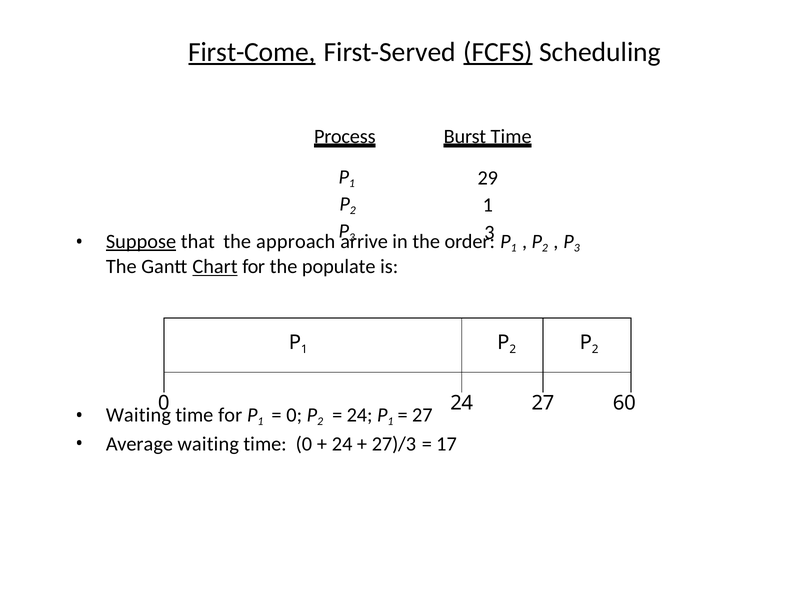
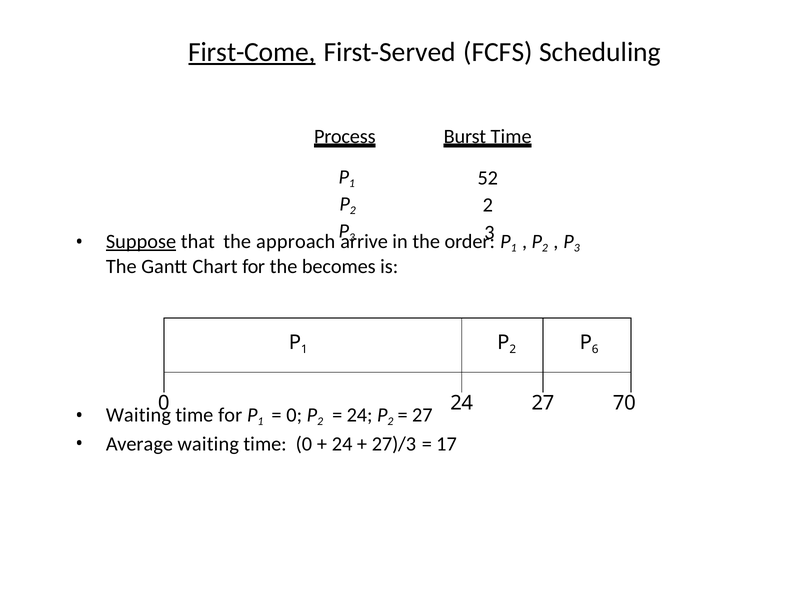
FCFS underline: present -> none (498, 52)
29: 29 -> 52 (488, 178)
1: 1 -> 2 (488, 205)
Chart underline: present -> none (215, 267)
populate: populate -> becomes (339, 267)
2: 2 -> 6 (595, 349)
60: 60 -> 70 (624, 403)
1: 1 -> 2 (390, 421)
